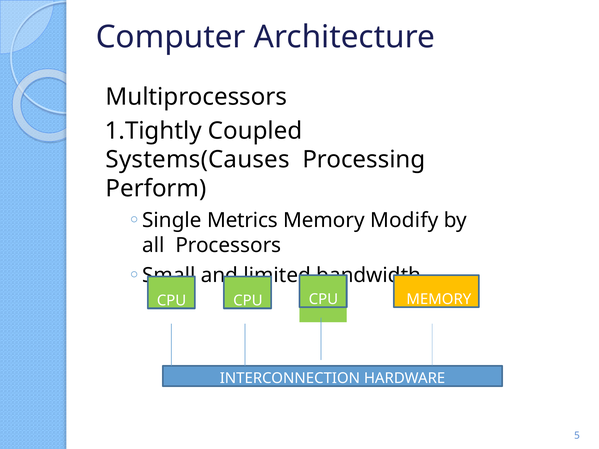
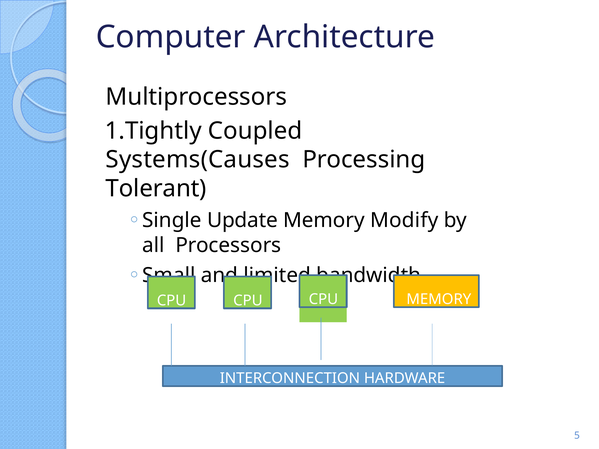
Perform: Perform -> Tolerant (156, 189)
Metrics: Metrics -> Update (242, 221)
